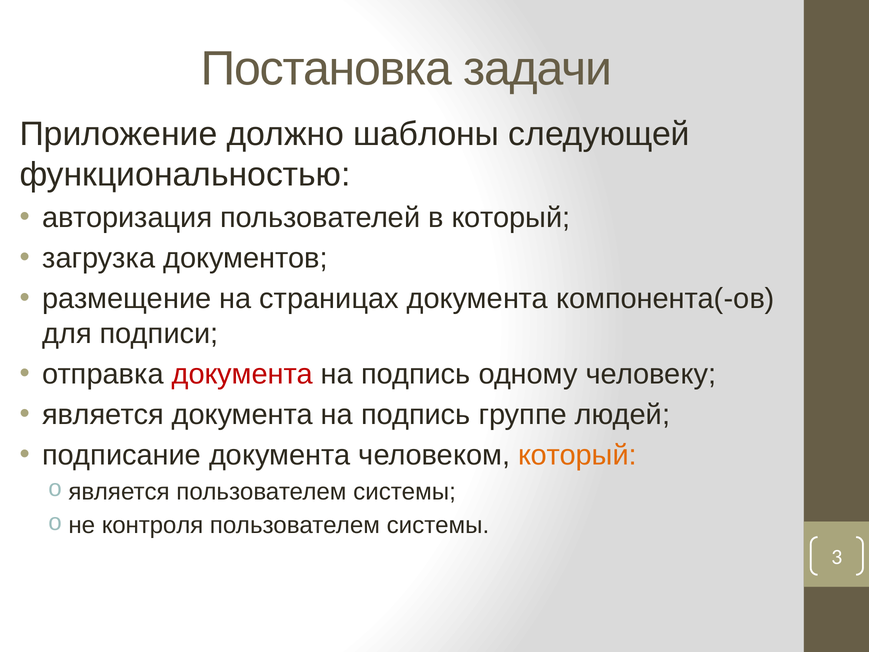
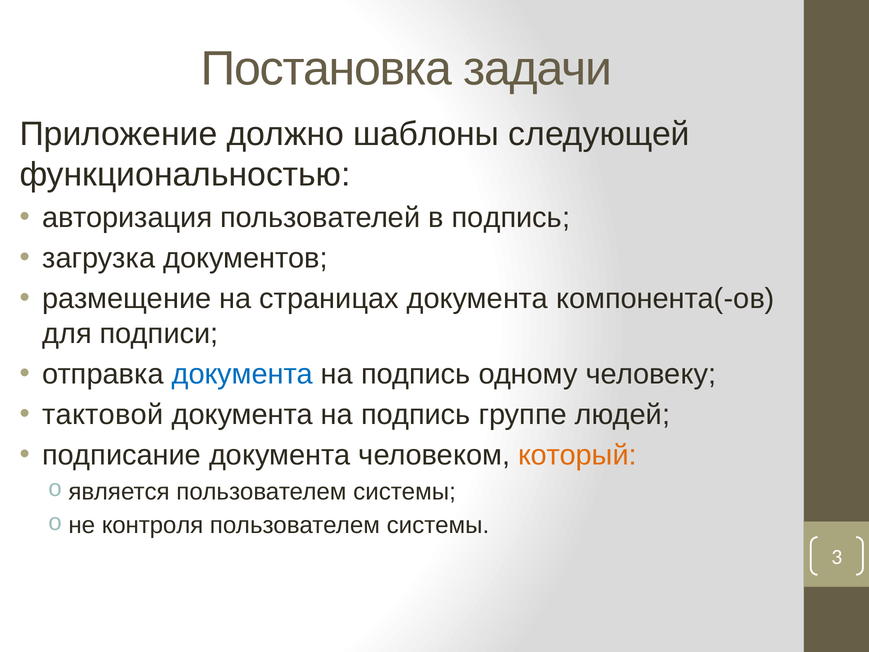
в который: который -> подпись (511, 218)
документа colour: red -> blue (242, 374)
является: является -> тактовой (103, 415)
